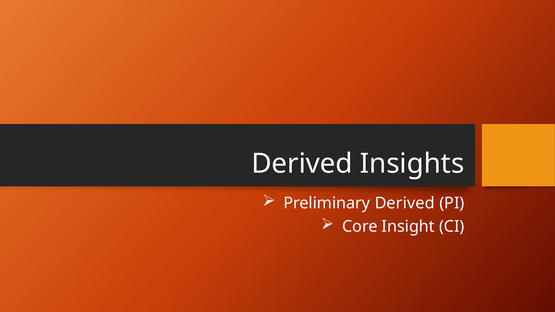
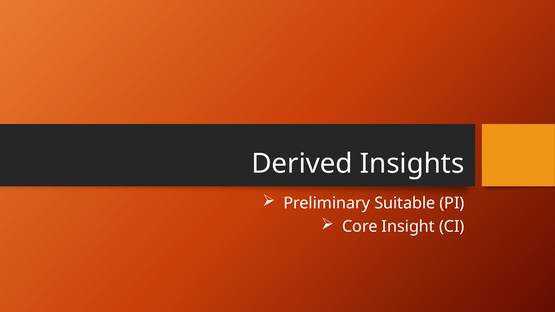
Preliminary Derived: Derived -> Suitable (405, 203)
